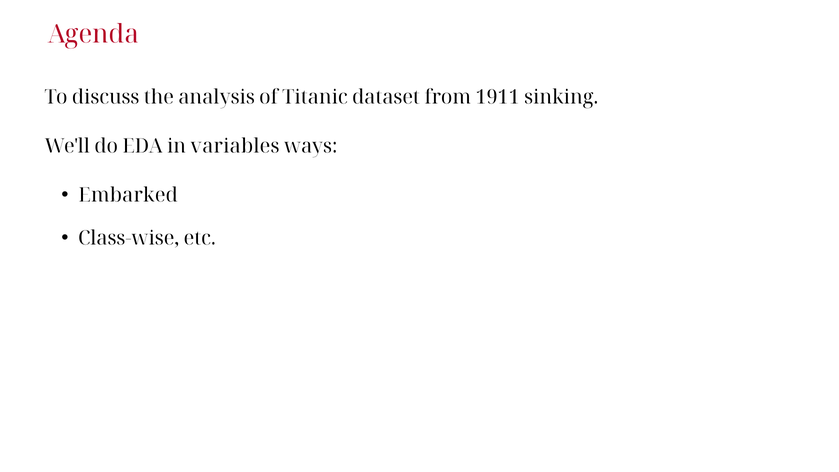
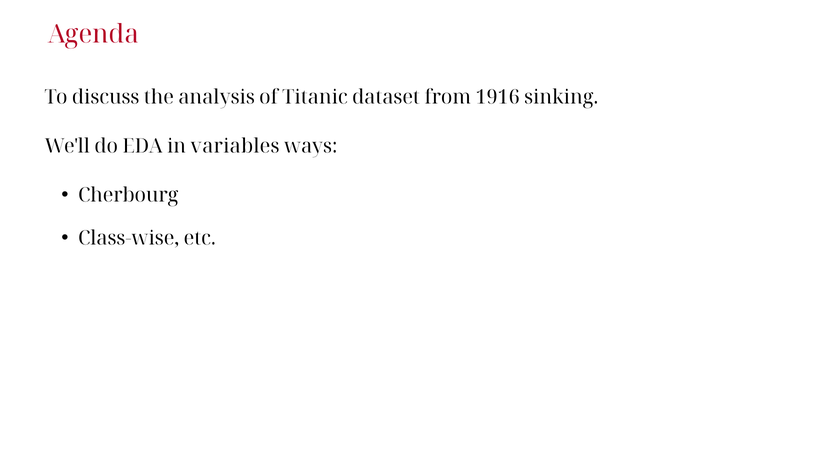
1911: 1911 -> 1916 (498, 97)
Embarked: Embarked -> Cherbourg (128, 195)
